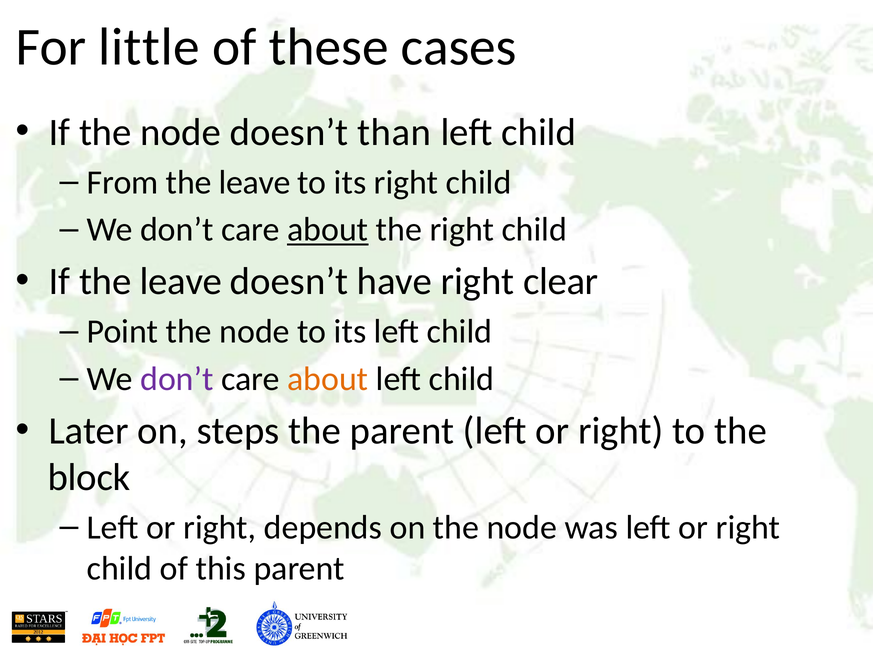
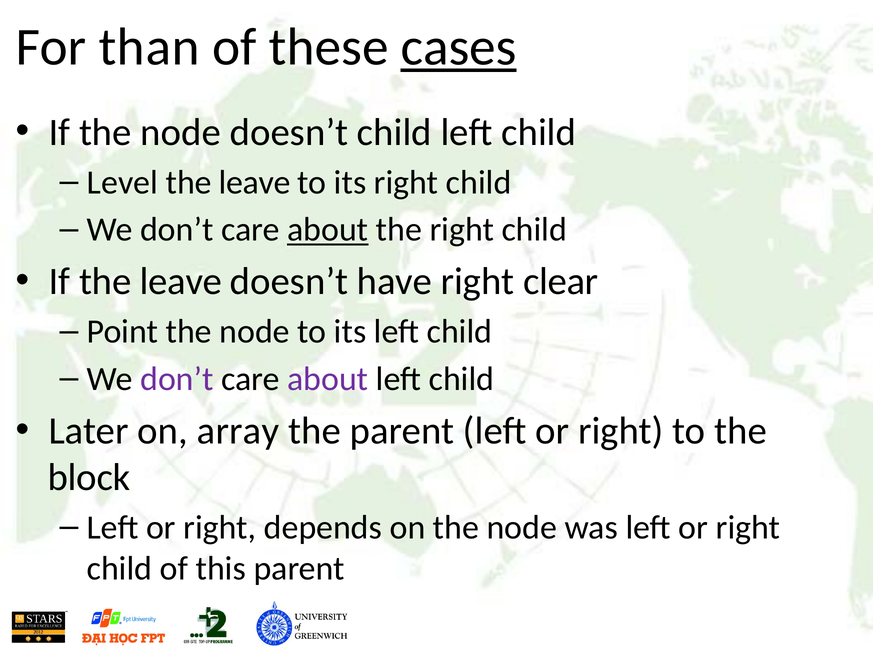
little: little -> than (149, 47)
cases underline: none -> present (459, 47)
doesn’t than: than -> child (394, 132)
From: From -> Level (122, 182)
about colour: orange -> purple (328, 379)
steps: steps -> array (238, 431)
